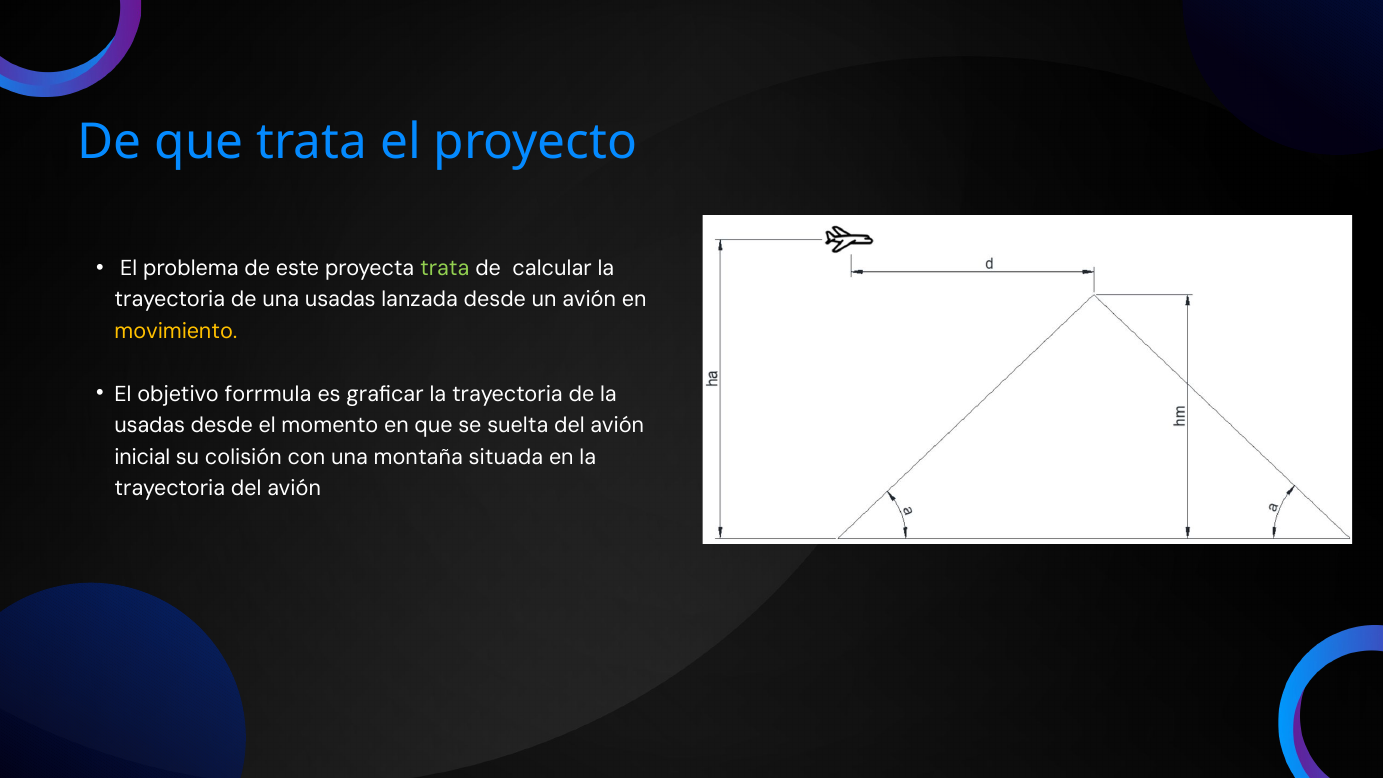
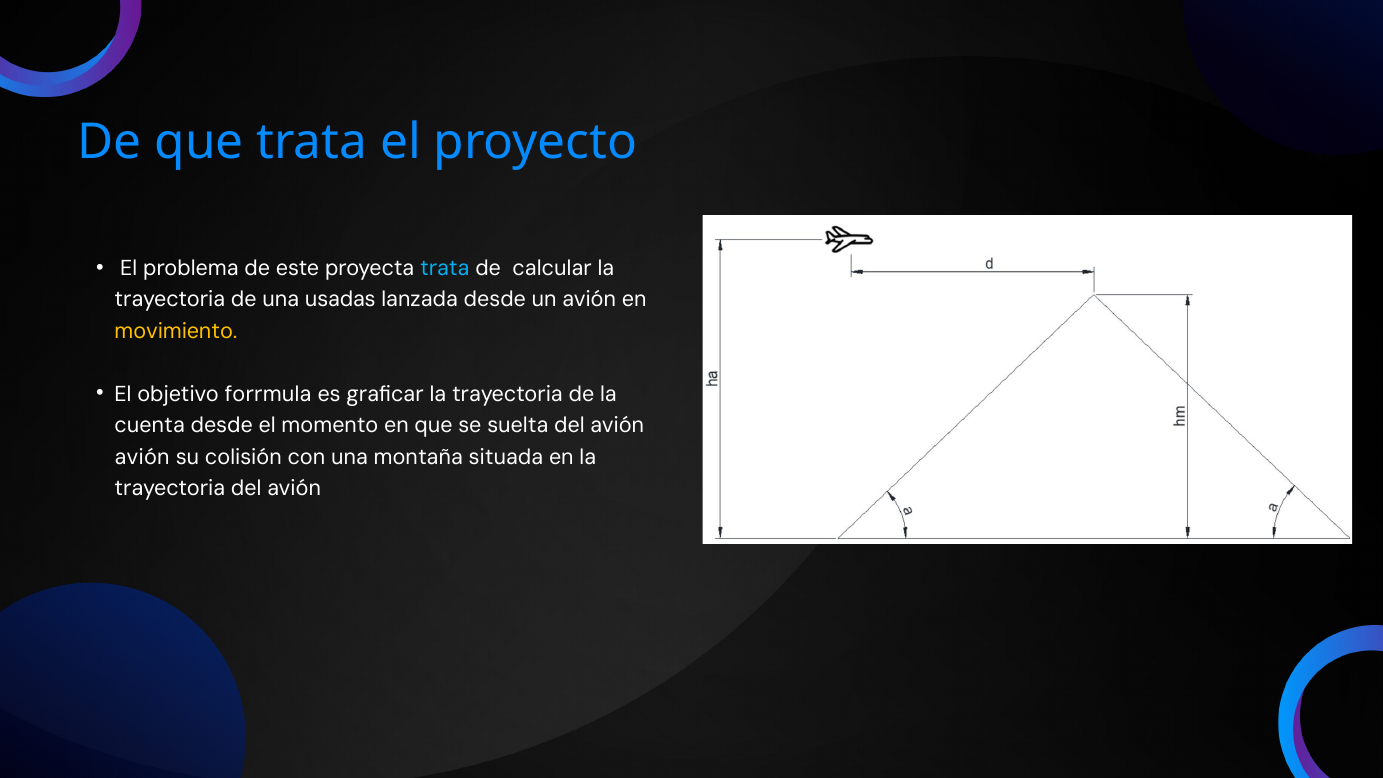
trata colour: light green -> light blue (445, 268)
usadas: usadas -> cuenta (150, 425)
inicial: inicial -> avión (142, 457)
